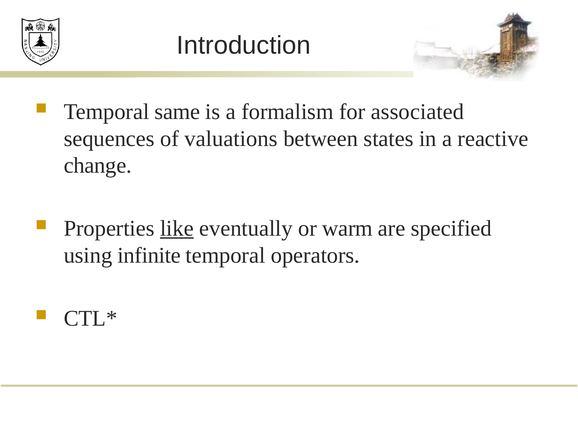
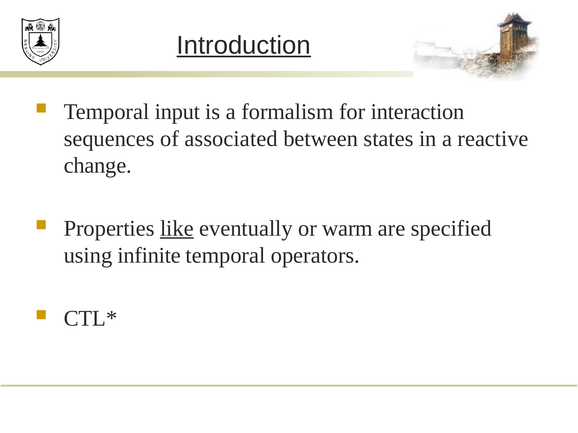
Introduction underline: none -> present (244, 45)
same: same -> input (177, 112)
associated: associated -> interaction (418, 112)
valuations: valuations -> associated (231, 139)
